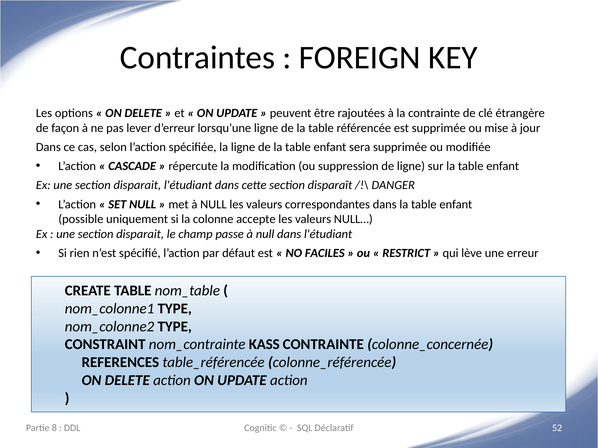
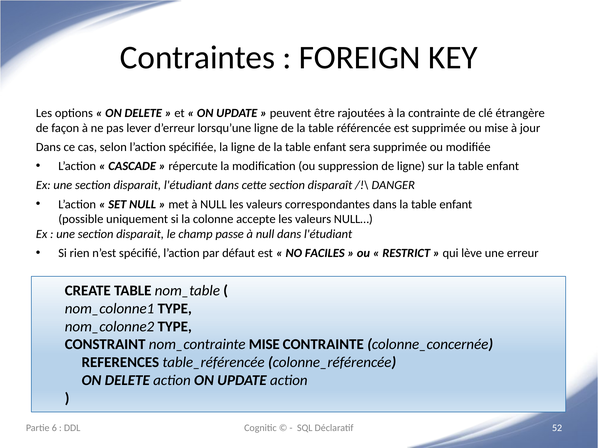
nom_contrainte KASS: KASS -> MISE (264, 345)
8: 8 -> 6 (54, 428)
